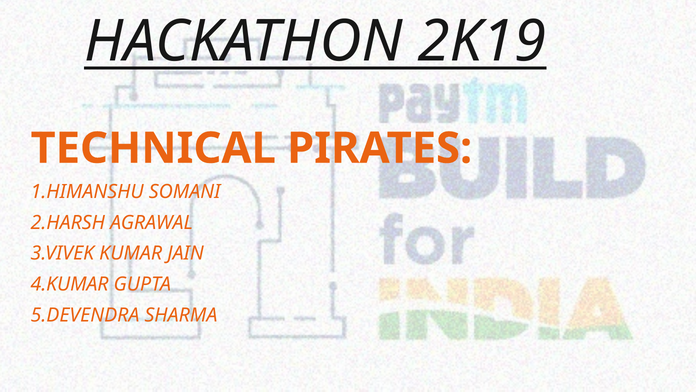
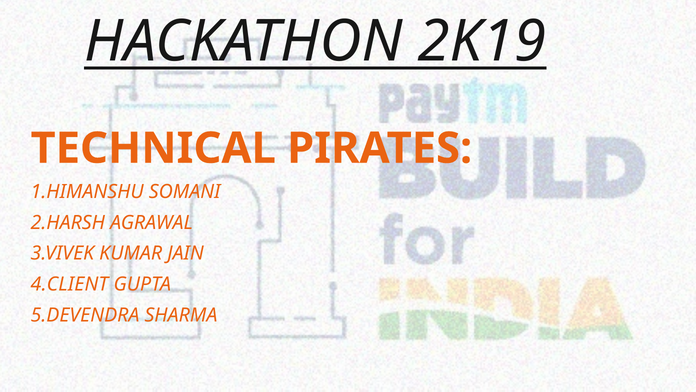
4.KUMAR: 4.KUMAR -> 4.CLIENT (69, 284)
